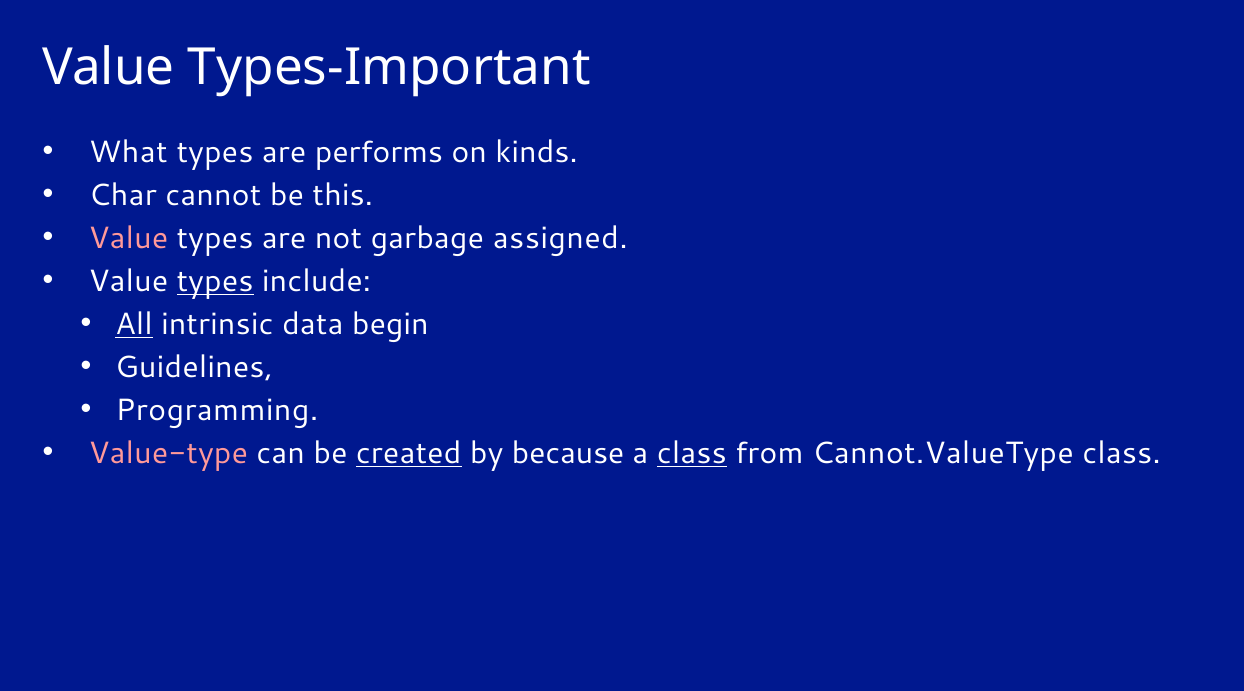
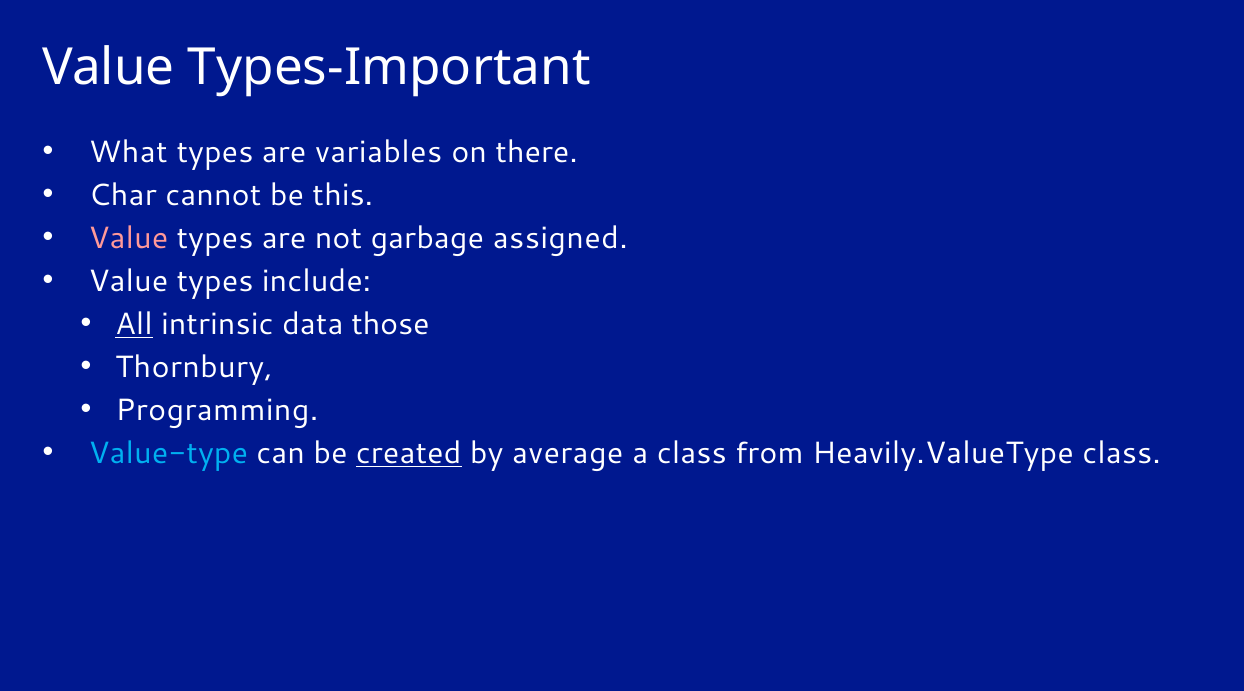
performs: performs -> variables (379, 152)
kinds: kinds -> there (537, 152)
types underline: present -> none (215, 281)
begin: begin -> those (390, 324)
Guidelines: Guidelines -> Thornbury (194, 367)
Value-type colour: pink -> light blue (168, 453)
because: because -> average (568, 453)
class underline: present -> none (692, 453)
Cannot.ValueType: Cannot.ValueType -> Heavily.ValueType (943, 453)
